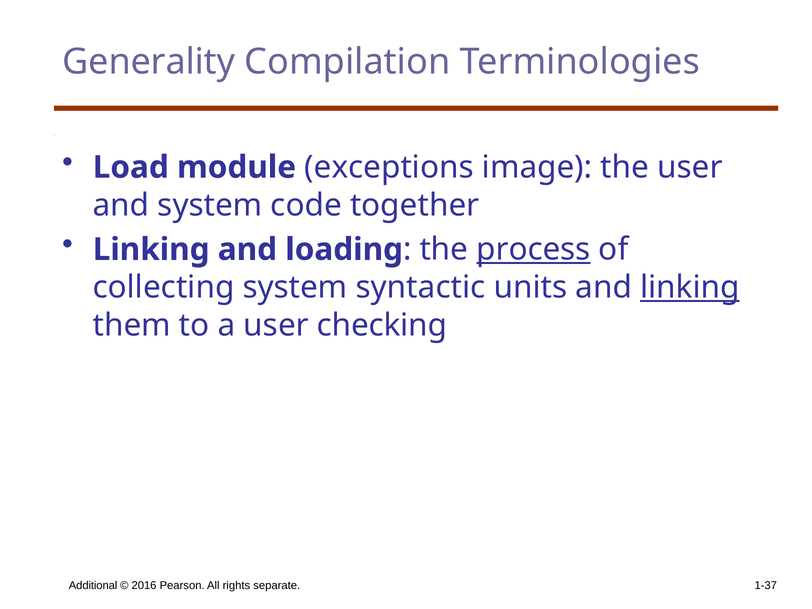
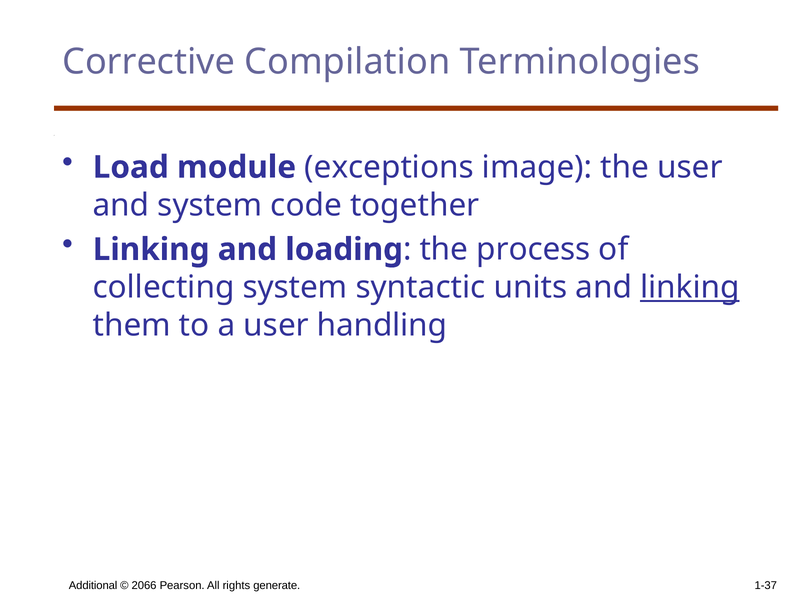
Generality: Generality -> Corrective (149, 62)
process underline: present -> none (533, 249)
checking: checking -> handling (382, 325)
2016: 2016 -> 2066 (144, 585)
separate: separate -> generate (277, 585)
